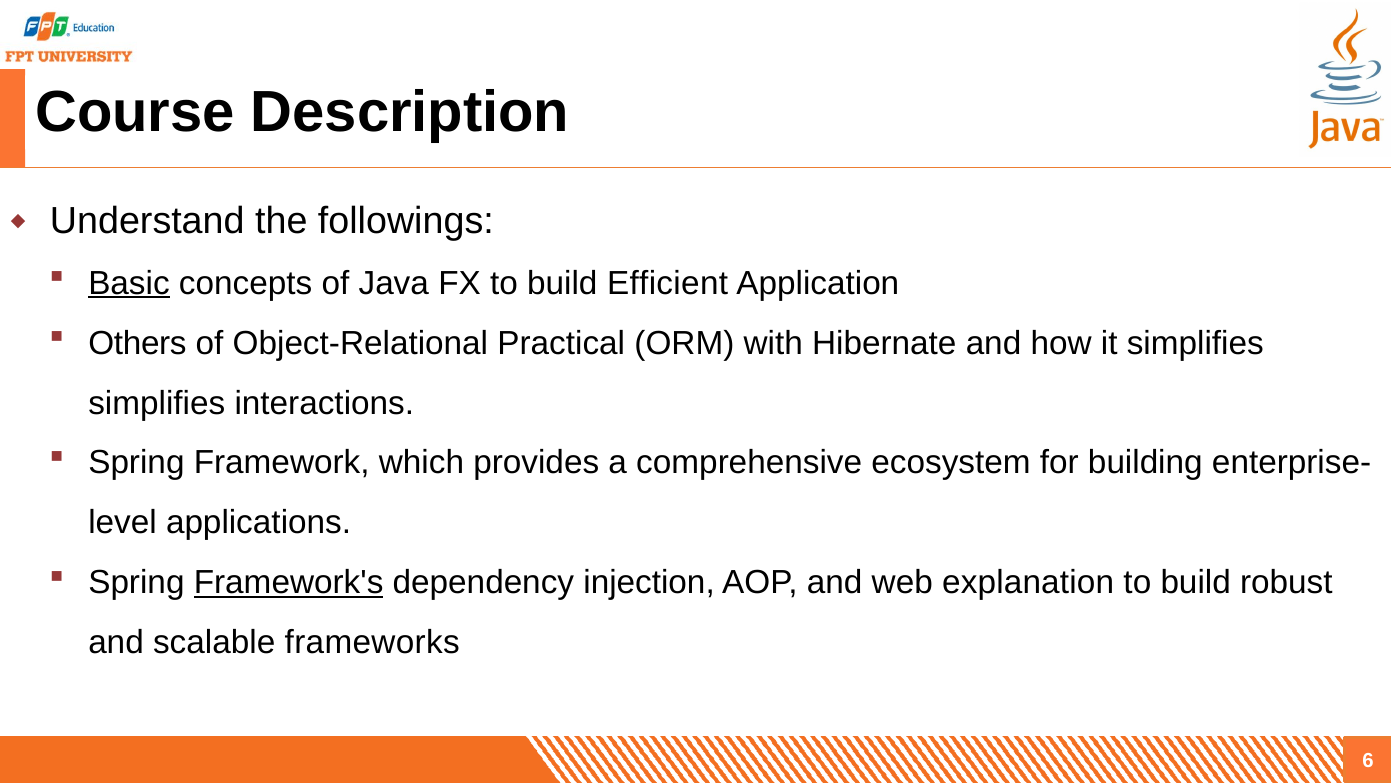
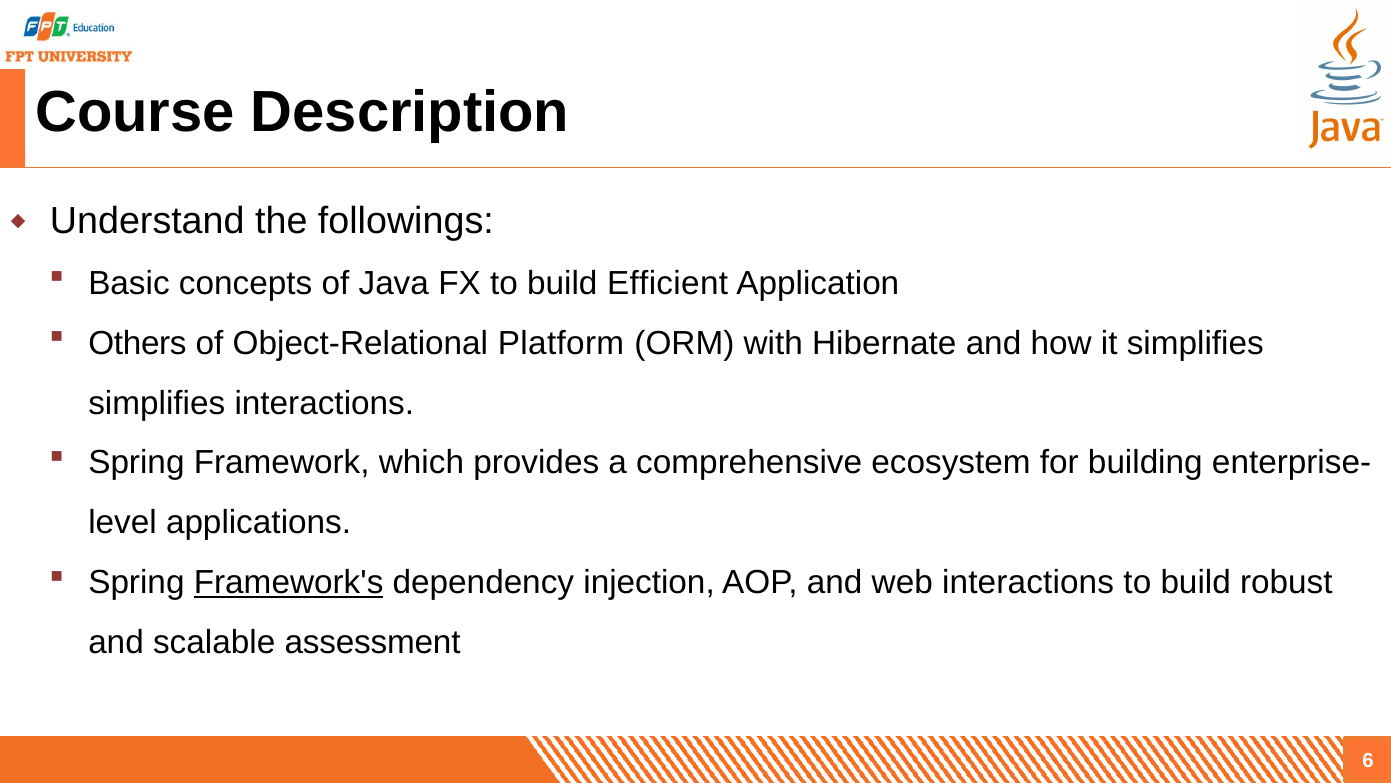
Basic underline: present -> none (129, 283)
Practical: Practical -> Platform (561, 343)
web explanation: explanation -> interactions (1028, 583)
frameworks: frameworks -> assessment (373, 642)
